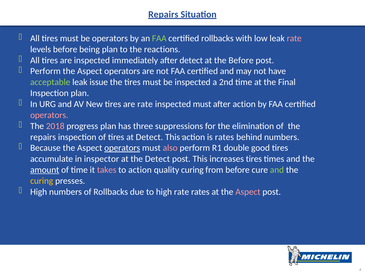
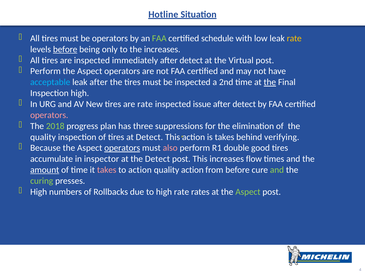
Repairs: Repairs -> Hotline (163, 14)
certified rollbacks: rollbacks -> schedule (217, 38)
rate colour: pink -> yellow (294, 38)
before underline: none -> present (65, 49)
being plan: plan -> only (110, 49)
the reactions: reactions -> increases (162, 49)
the Before: Before -> Virtual (241, 60)
acceptable colour: light green -> light blue (50, 82)
leak issue: issue -> after (99, 82)
the underline: none -> present (270, 82)
Inspection plan: plan -> high (80, 93)
inspected must: must -> issue (202, 104)
action: action -> detect (244, 104)
2018 colour: pink -> light green (55, 126)
repairs: repairs -> quality (43, 137)
is rates: rates -> takes (225, 137)
behind numbers: numbers -> verifying (282, 137)
increases tires: tires -> flow (254, 159)
quality curing: curing -> action (192, 170)
curing colour: yellow -> light green (42, 181)
Aspect colour: pink -> light green (248, 192)
